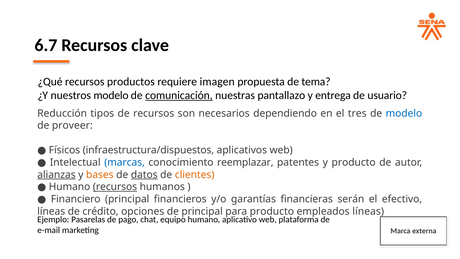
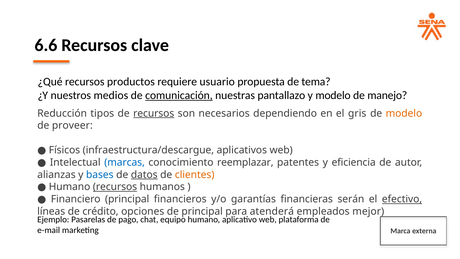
6.7: 6.7 -> 6.6 (46, 45)
imagen: imagen -> usuario (217, 82)
nuestros modelo: modelo -> medios (111, 95)
y entrega: entrega -> modelo (333, 95)
usuario: usuario -> manejo (387, 95)
recursos underline: none -> present (154, 113)
tres: tres -> gris (357, 113)
modelo colour: blue -> orange (404, 113)
infraestructura/dispuestos: infraestructura/dispuestos -> infraestructura/descargue (148, 150)
y producto: producto -> eficiencia (354, 162)
alianzas underline: present -> none (56, 175)
bases colour: orange -> blue (100, 175)
efectivo underline: none -> present (402, 199)
para producto: producto -> atenderá (272, 211)
empleados líneas: líneas -> mejor (368, 211)
